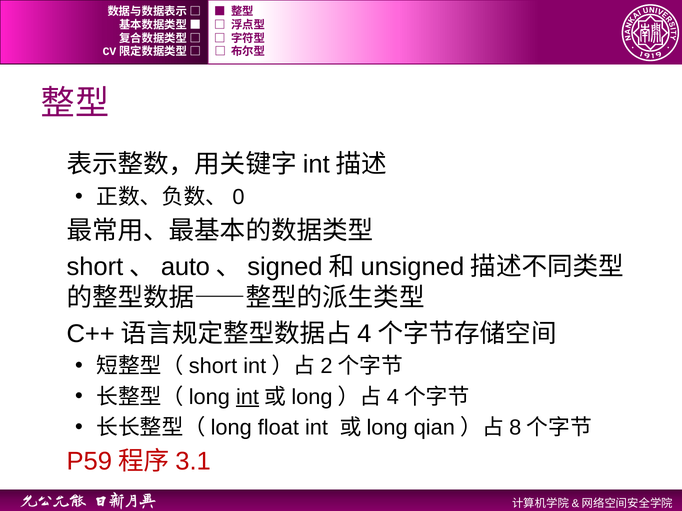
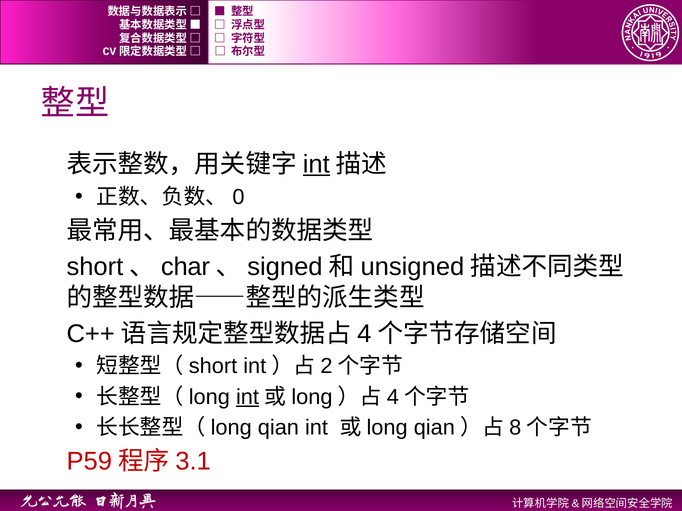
int underline: none -> present (316, 164)
auto: auto -> char (185, 267)
float: float -> qian (278, 428)
